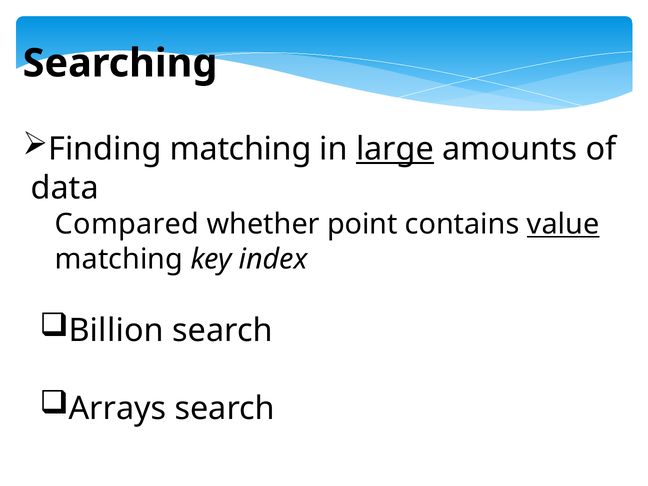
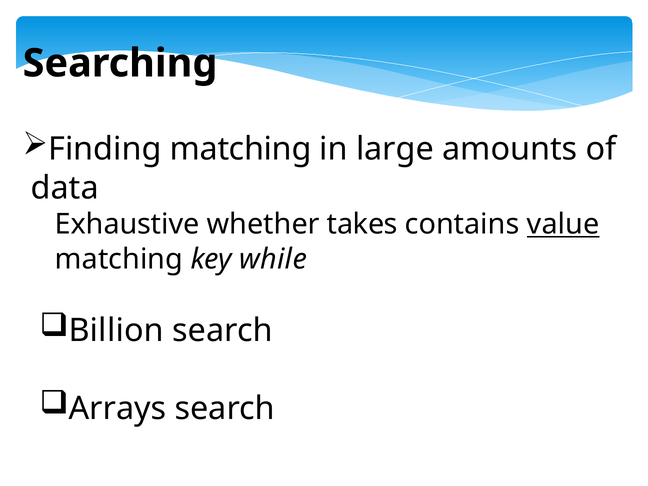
large underline: present -> none (395, 149)
Compared: Compared -> Exhaustive (127, 224)
point: point -> takes (362, 224)
index: index -> while (273, 259)
